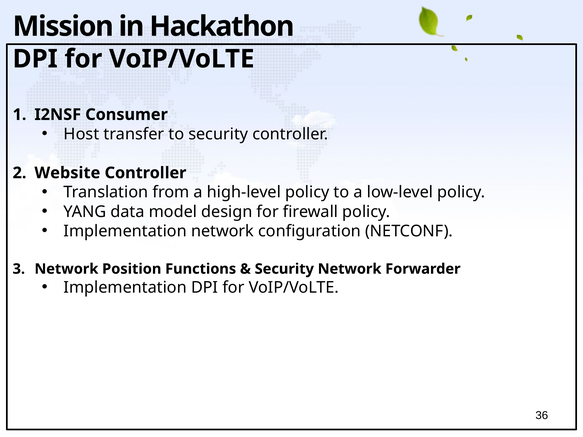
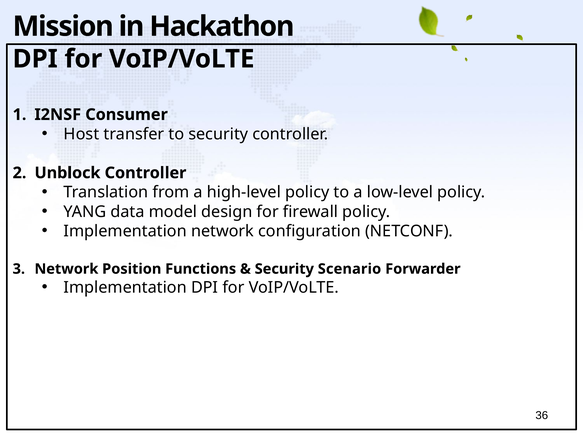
Website: Website -> Unblock (67, 173)
Security Network: Network -> Scenario (349, 269)
